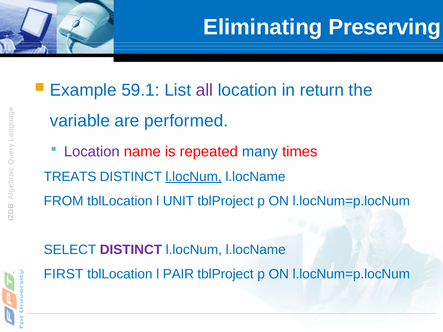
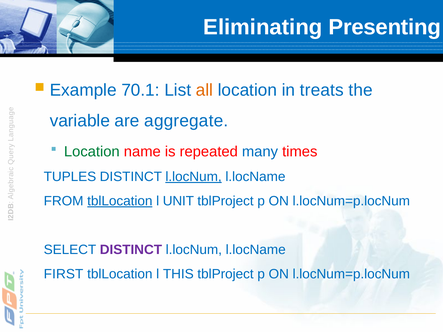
Preserving: Preserving -> Presenting (385, 27)
59.1: 59.1 -> 70.1 (141, 90)
all colour: purple -> orange (204, 90)
return: return -> treats (322, 90)
performed: performed -> aggregate (186, 121)
Location colour: purple -> green (92, 152)
TREATS: TREATS -> TUPLES (70, 177)
tblLocation underline: none -> present (120, 201)
PAIR: PAIR -> THIS (178, 274)
